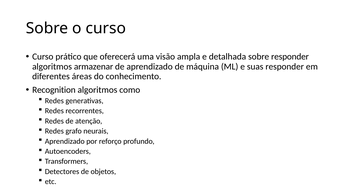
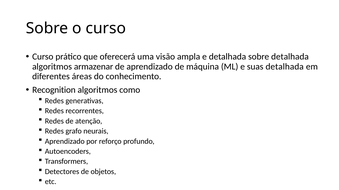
sobre responder: responder -> detalhada (290, 57)
suas responder: responder -> detalhada (285, 67)
